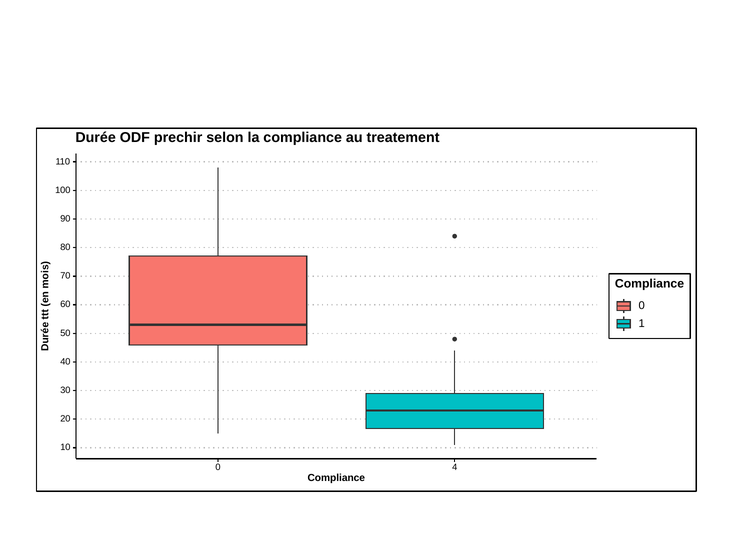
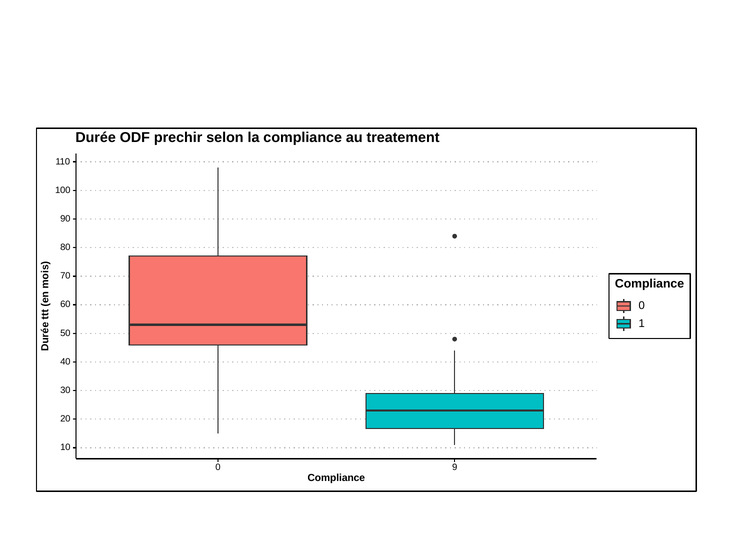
4: 4 -> 9 (455, 467)
